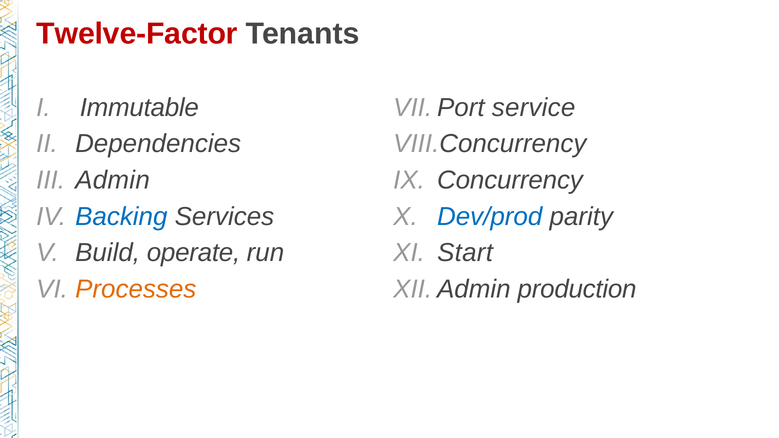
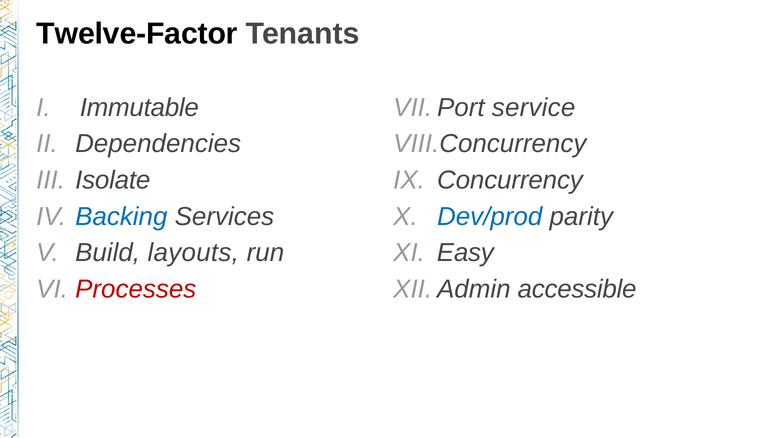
Twelve-Factor colour: red -> black (137, 34)
Admin: Admin -> Isolate (113, 180)
operate: operate -> layouts (193, 253)
Start: Start -> Easy (465, 253)
Processes colour: orange -> red (136, 289)
production: production -> accessible (577, 289)
